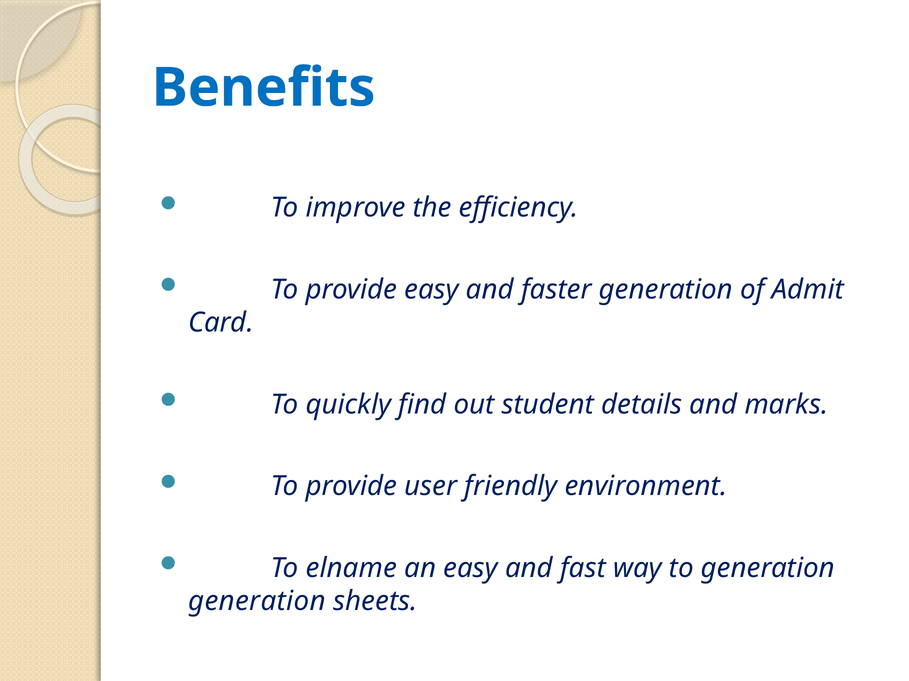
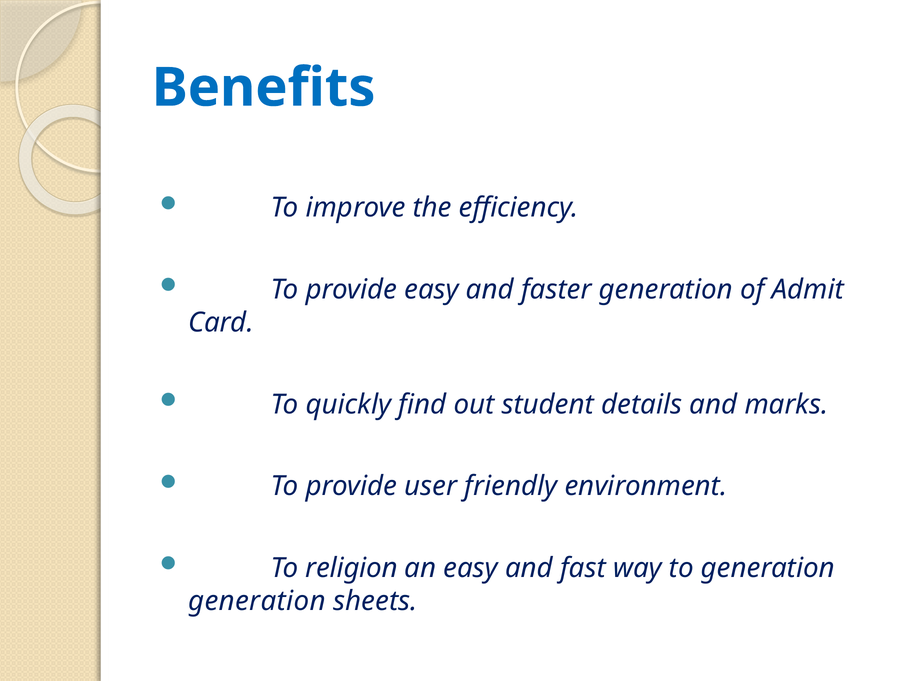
elname: elname -> religion (352, 568)
